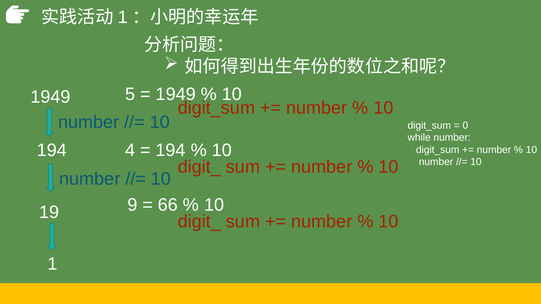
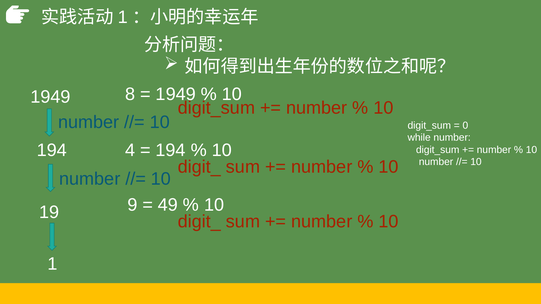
5: 5 -> 8 (130, 94)
66: 66 -> 49 (168, 205)
